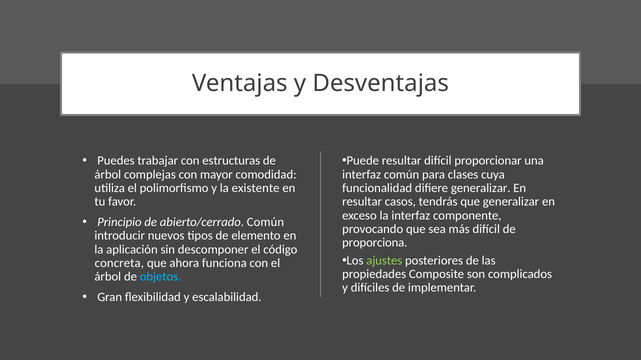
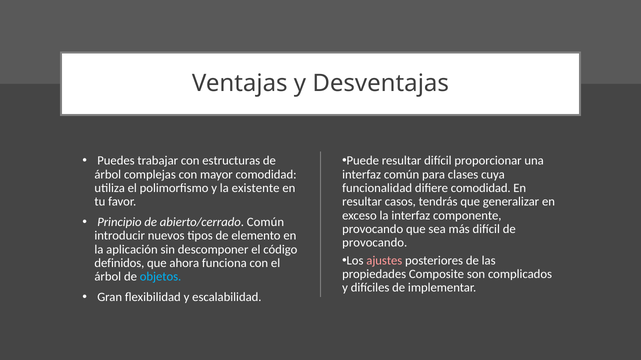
difiere generalizar: generalizar -> comodidad (481, 188)
proporciona: proporciona -> provocando (375, 243)
ajustes colour: light green -> pink (384, 261)
concreta: concreta -> definidos (119, 263)
